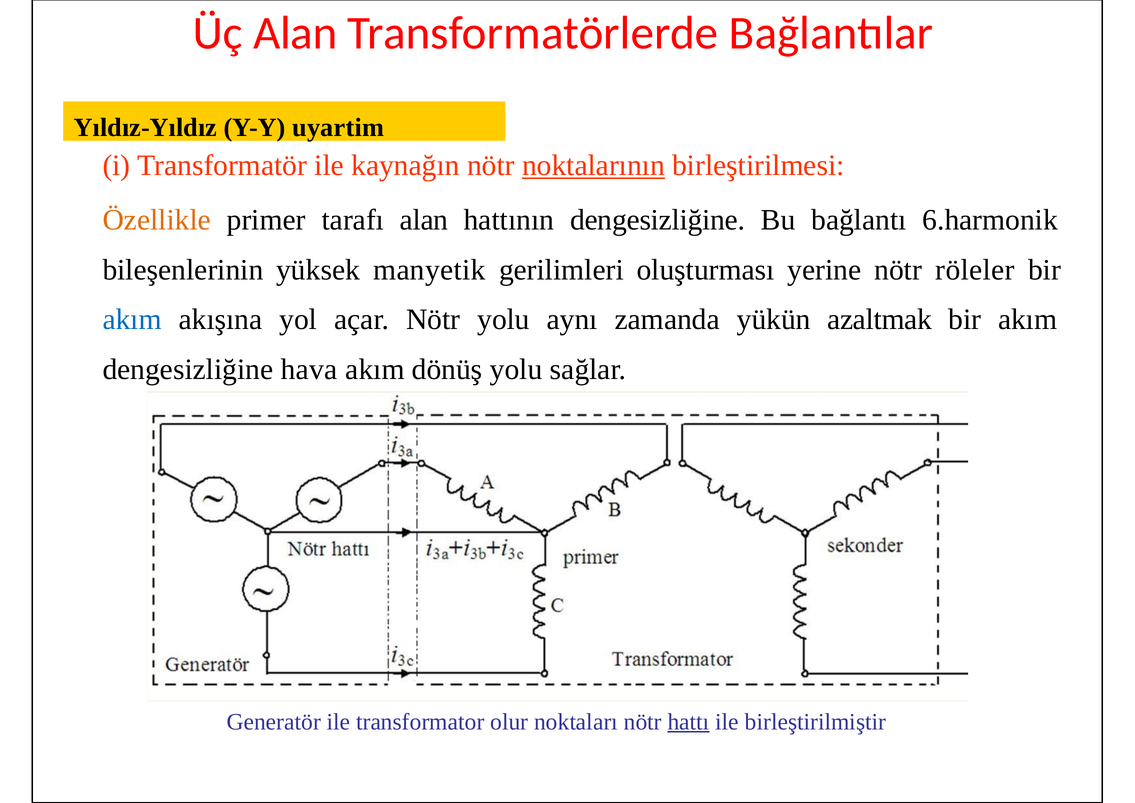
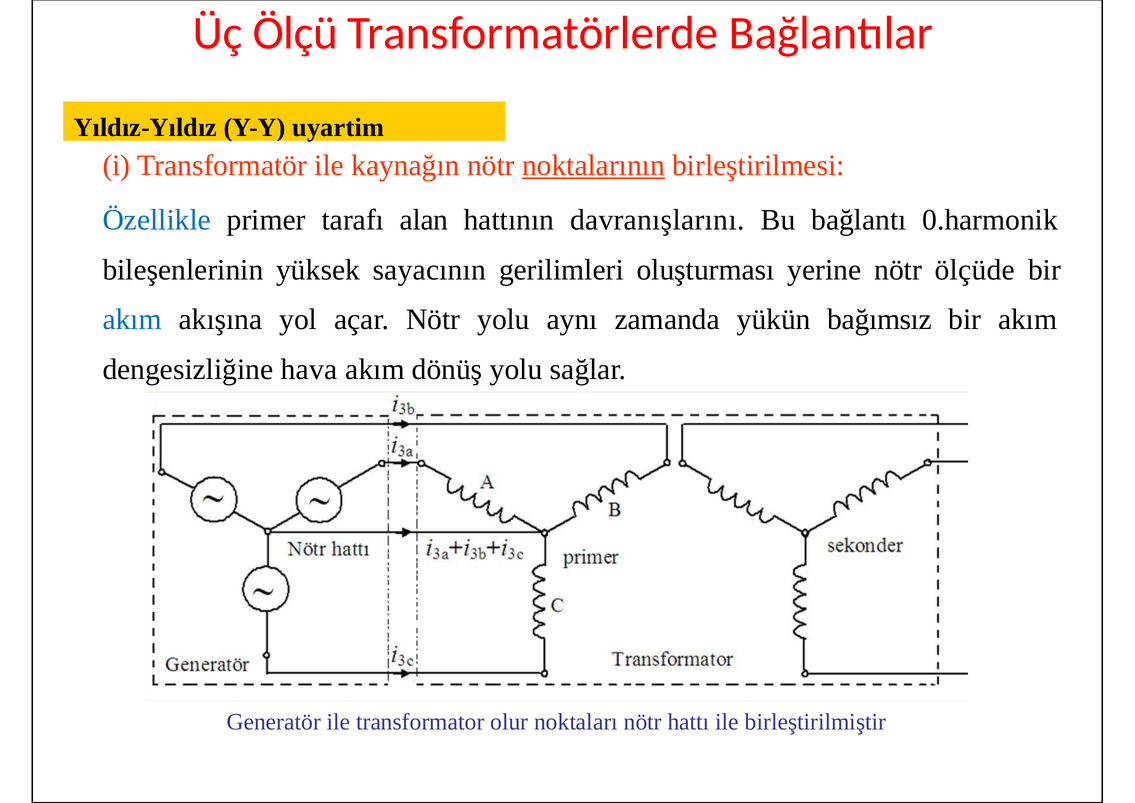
Üç Alan: Alan -> Ölçü (295, 33)
Özellikle colour: orange -> blue (157, 220)
hattının dengesizliğine: dengesizliğine -> davranışlarını (657, 220)
6.harmonik: 6.harmonik -> 0.harmonik (990, 220)
manyetik: manyetik -> sayacının (429, 270)
röleler: röleler -> ölçüde (975, 270)
azaltmak: azaltmak -> bağımsız (880, 319)
hattı underline: present -> none (689, 722)
